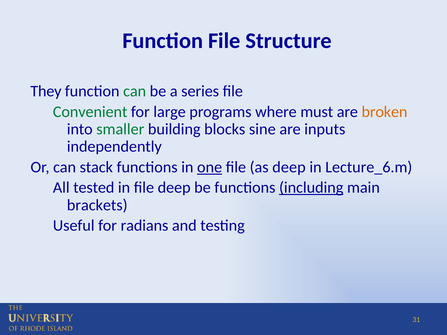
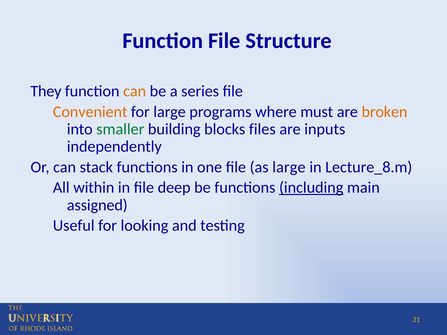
can colour: green -> orange (135, 91)
Convenient colour: green -> orange (90, 112)
sine: sine -> files (262, 129)
one underline: present -> none (210, 167)
as deep: deep -> large (289, 167)
Lecture_6.m: Lecture_6.m -> Lecture_8.m (369, 167)
tested: tested -> within (94, 188)
brackets: brackets -> assigned (97, 205)
radians: radians -> looking (144, 226)
